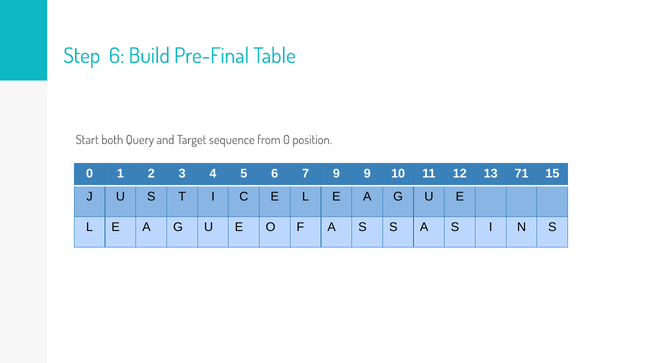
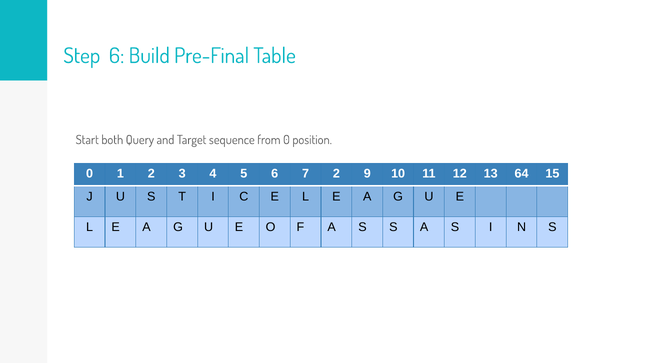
7 9: 9 -> 2 (336, 174)
71: 71 -> 64 (522, 174)
